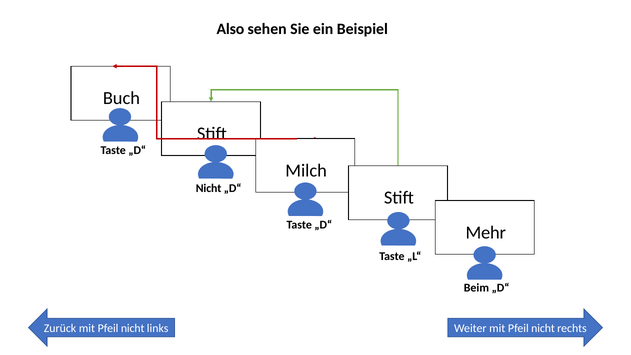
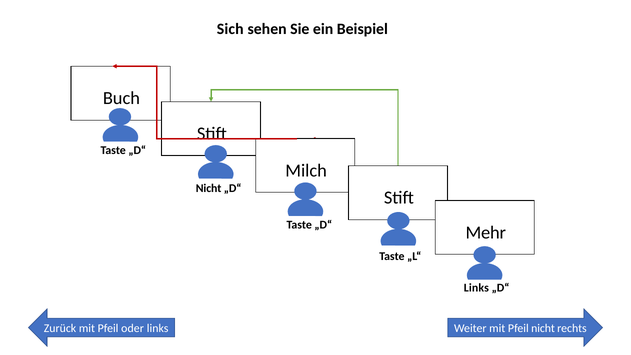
Also: Also -> Sich (230, 29)
Beim: Beim -> Links (476, 288)
Zurück mit Pfeil nicht: nicht -> oder (133, 328)
